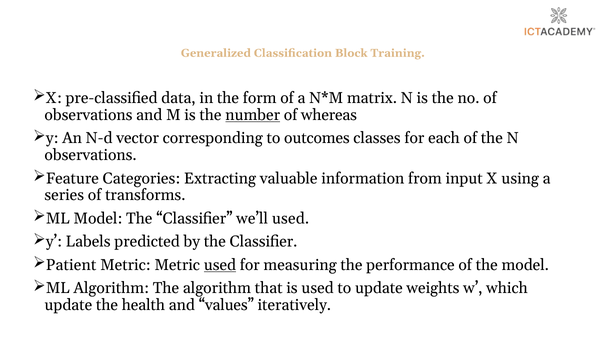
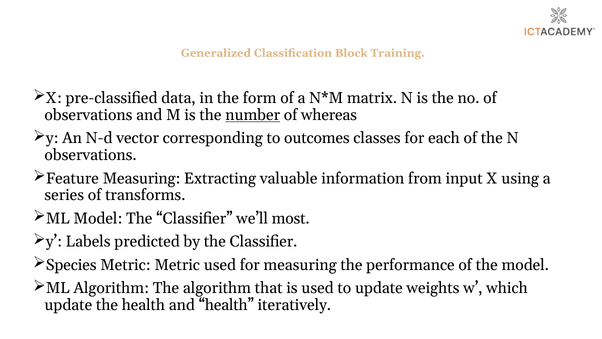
Feature Categories: Categories -> Measuring (142, 178)
we’ll used: used -> most (291, 218)
Patient: Patient -> Species (71, 265)
used underline: present -> none (220, 265)
and values: values -> health (226, 305)
